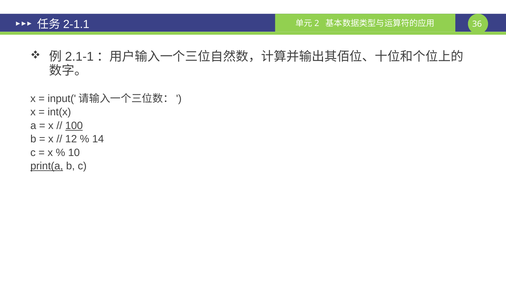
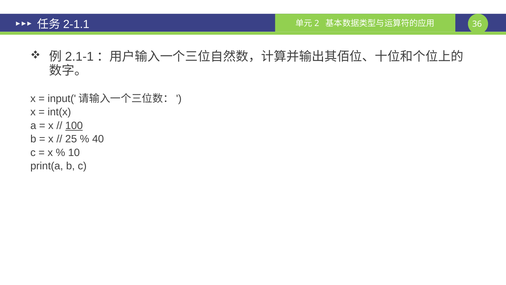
12: 12 -> 25 (71, 139)
14: 14 -> 40 (98, 139)
print(a underline: present -> none (47, 166)
